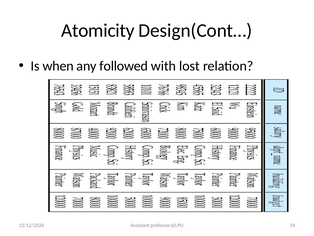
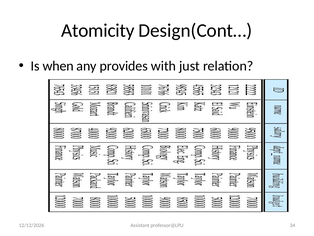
followed: followed -> provides (124, 66)
lost: lost -> just (190, 66)
